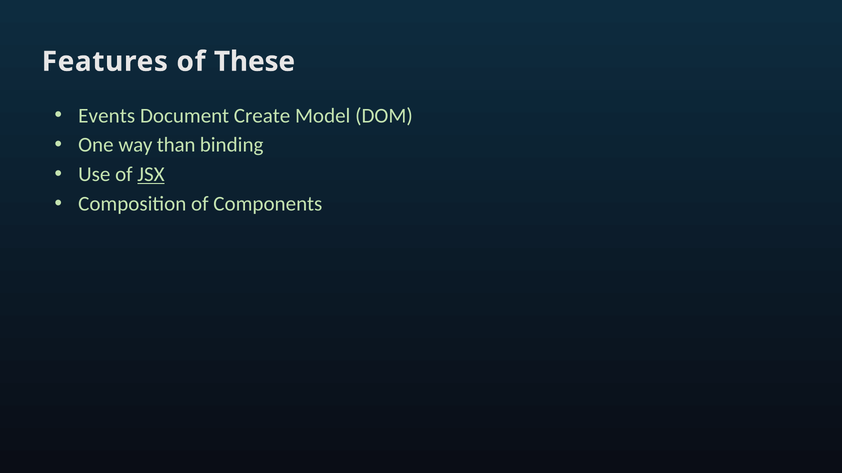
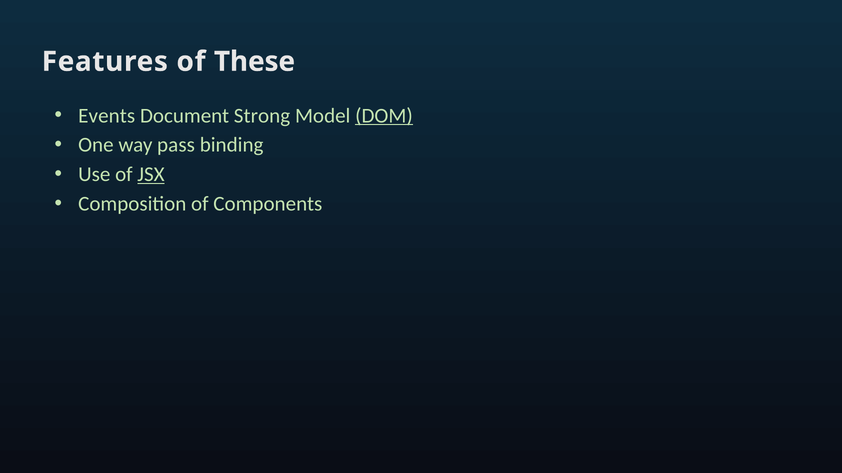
Create: Create -> Strong (262, 116)
DOM underline: none -> present (384, 116)
than: than -> pass (176, 145)
